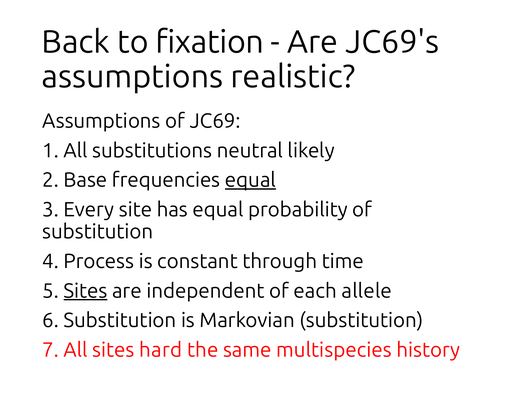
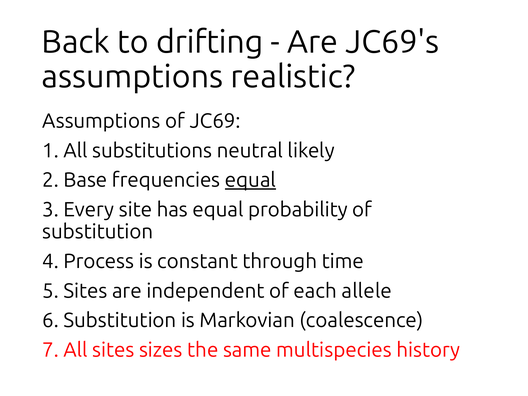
fixation: fixation -> drifting (210, 42)
Sites underline: present -> none (85, 291)
Markovian substitution: substitution -> coalescence (361, 320)
hard: hard -> sizes (161, 350)
